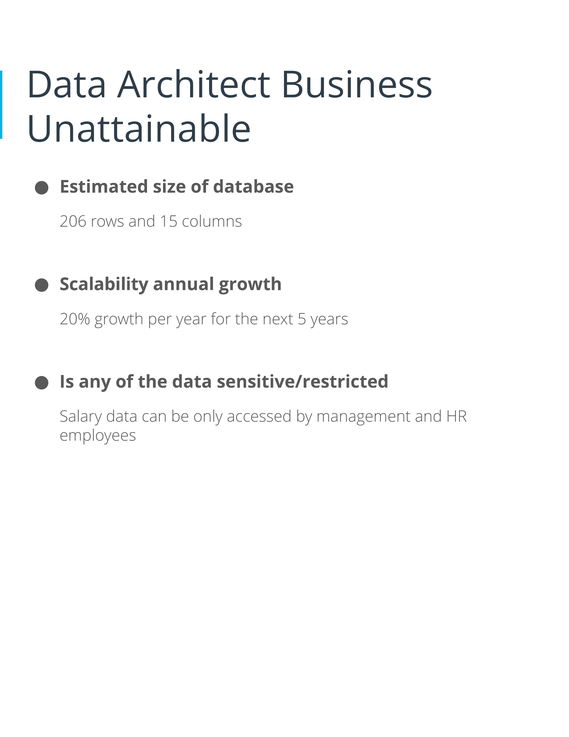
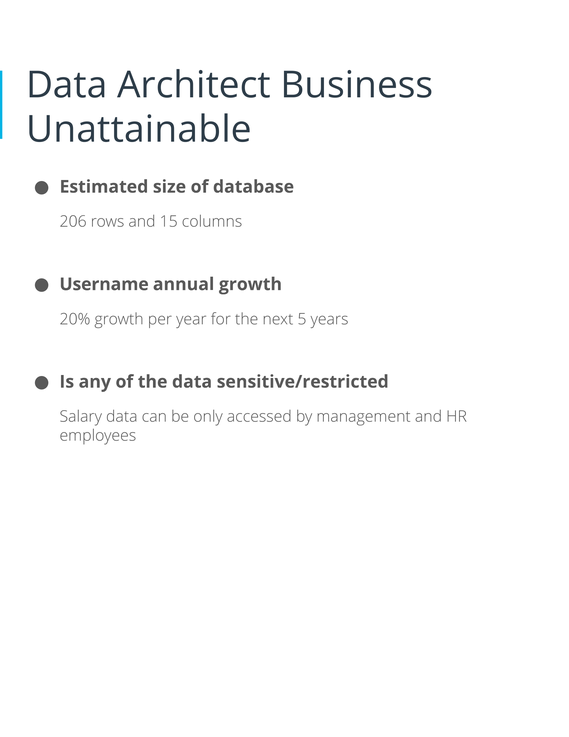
Scalability: Scalability -> Username (104, 284)
